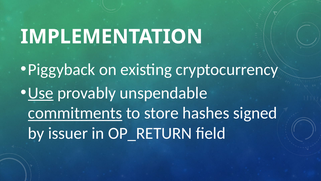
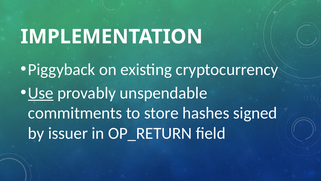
commitments underline: present -> none (75, 113)
